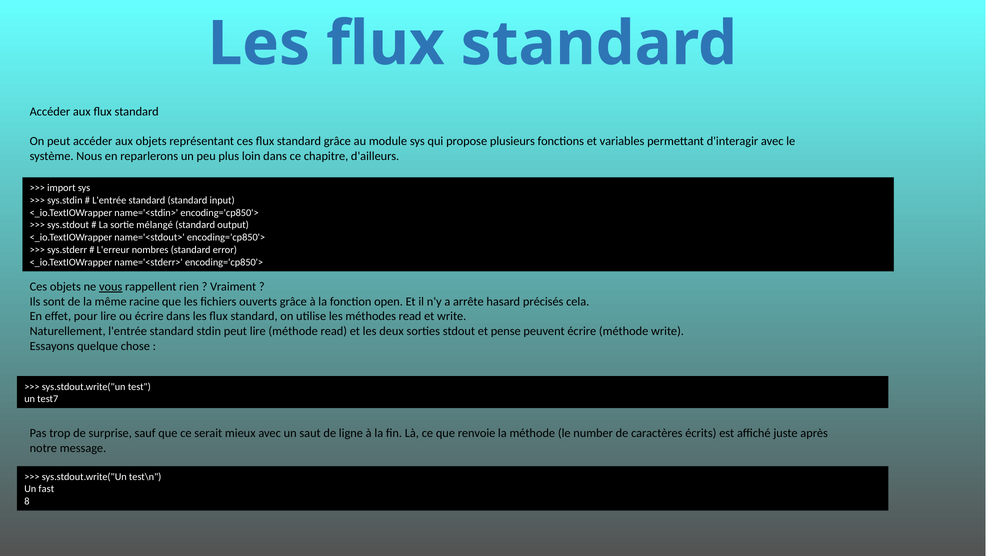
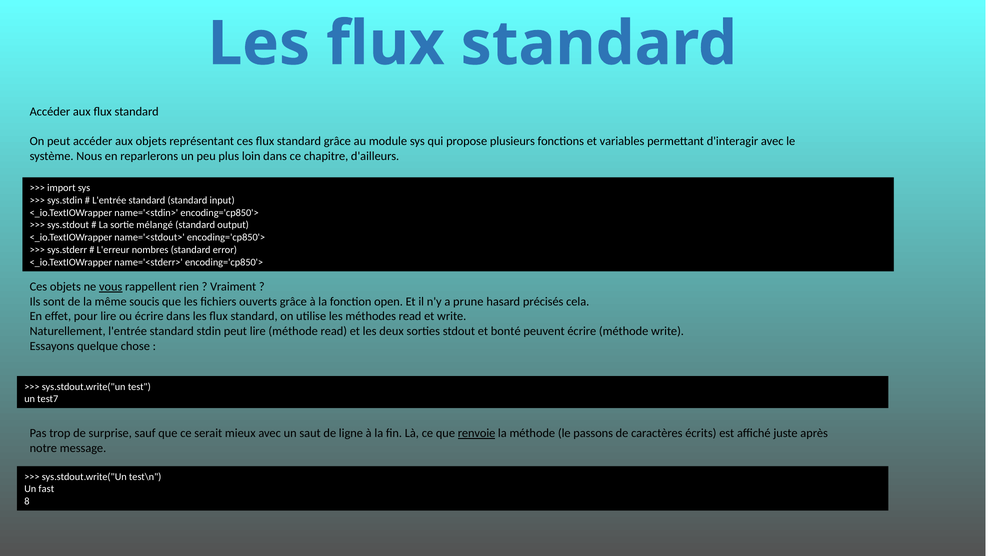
racine: racine -> soucis (144, 301)
arrête: arrête -> prune (468, 301)
pense: pense -> bonté (506, 331)
renvoie underline: none -> present (477, 433)
number: number -> passons (593, 433)
